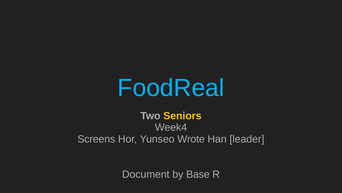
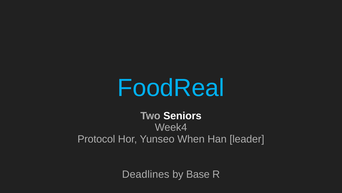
Seniors colour: yellow -> white (182, 115)
Screens: Screens -> Protocol (96, 139)
Wrote: Wrote -> When (191, 139)
Document: Document -> Deadlines (146, 174)
